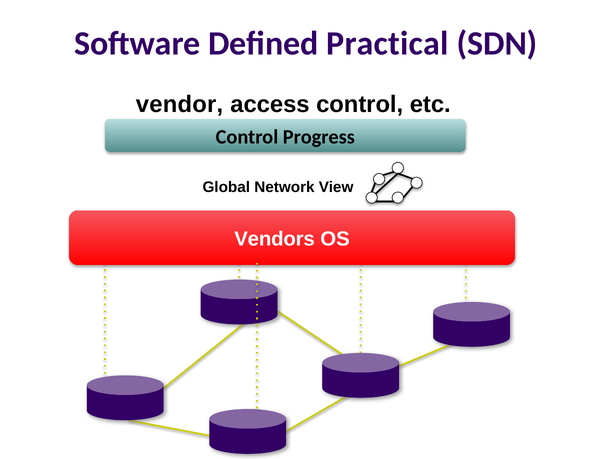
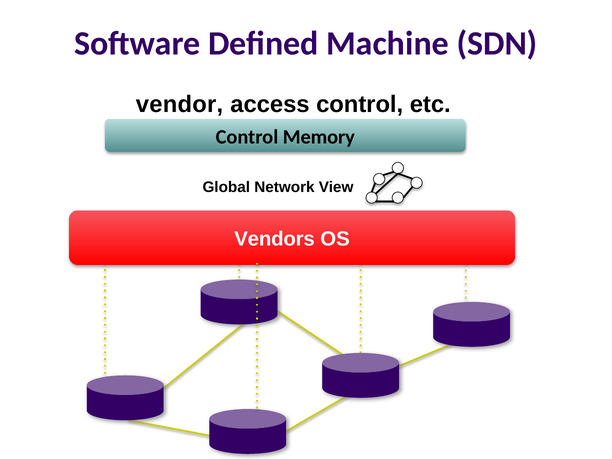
Practical: Practical -> Machine (388, 44)
Progress: Progress -> Memory (319, 137)
